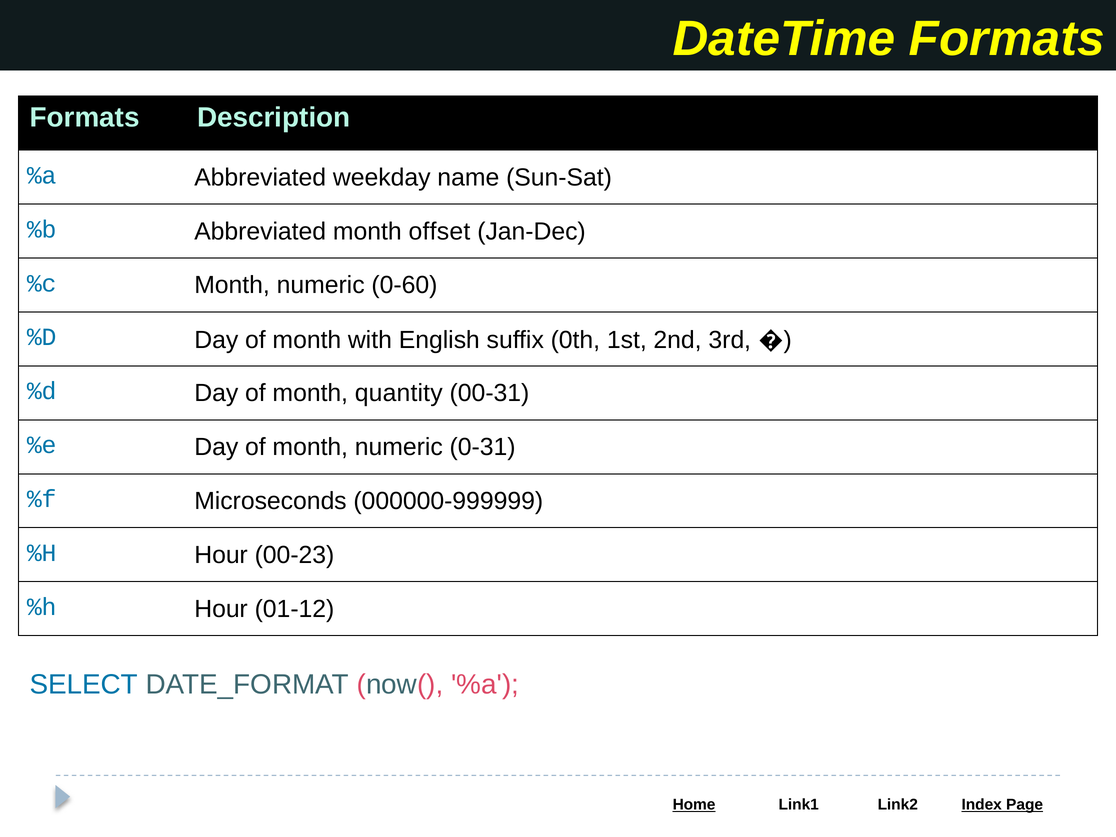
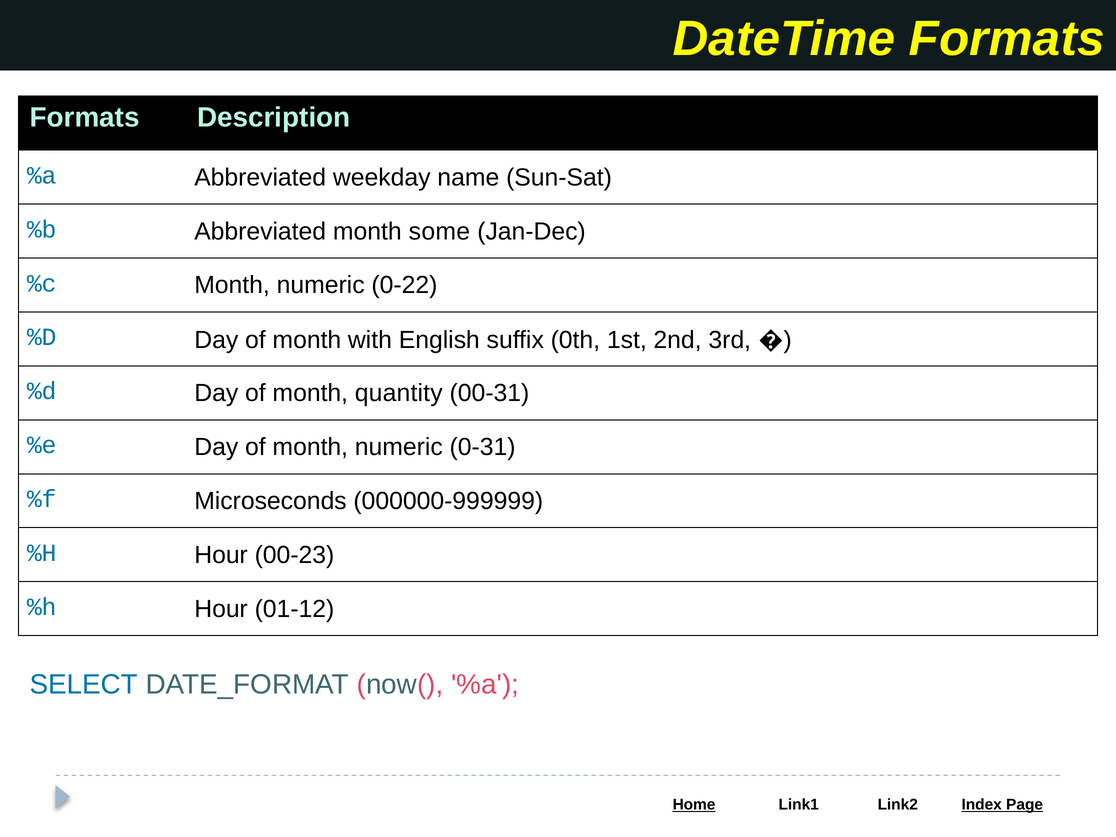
offset: offset -> some (439, 231)
0-60: 0-60 -> 0-22 (404, 285)
